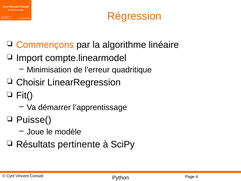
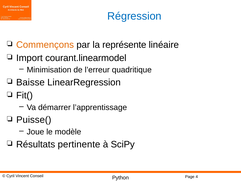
Régression colour: orange -> blue (134, 16)
algorithme: algorithme -> représente (124, 45)
compte.linearmodel: compte.linearmodel -> courant.linearmodel (86, 58)
Choisir: Choisir -> Baisse (30, 82)
